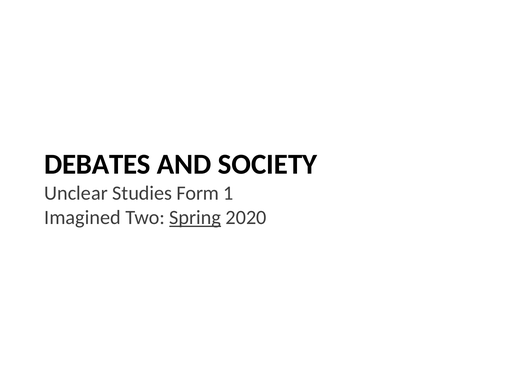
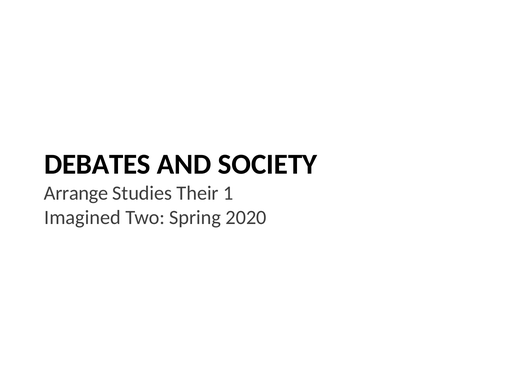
Unclear: Unclear -> Arrange (76, 193)
Form: Form -> Their (198, 193)
Spring underline: present -> none (195, 218)
